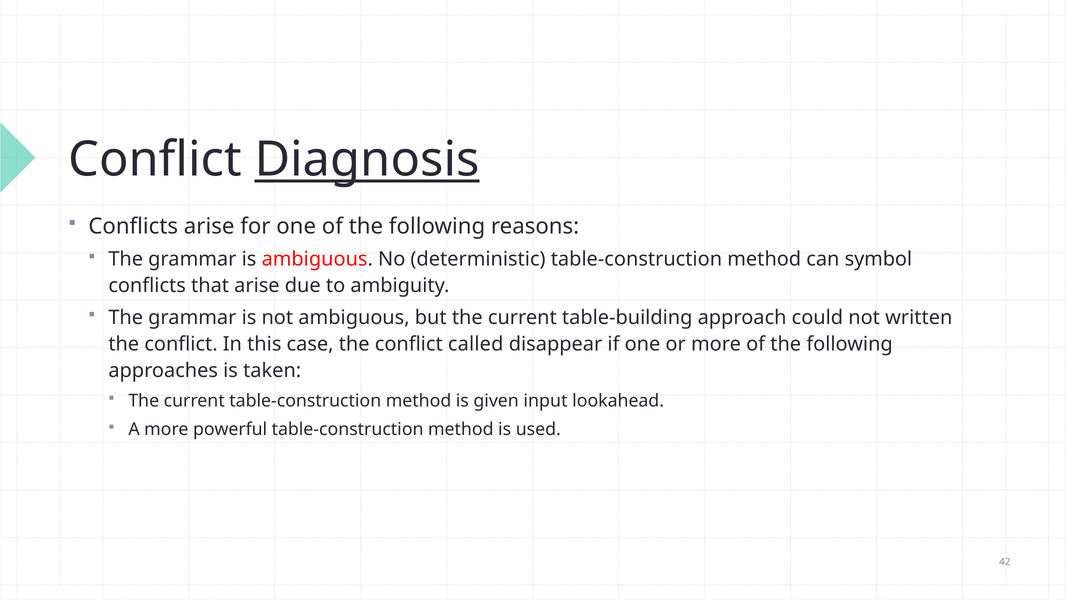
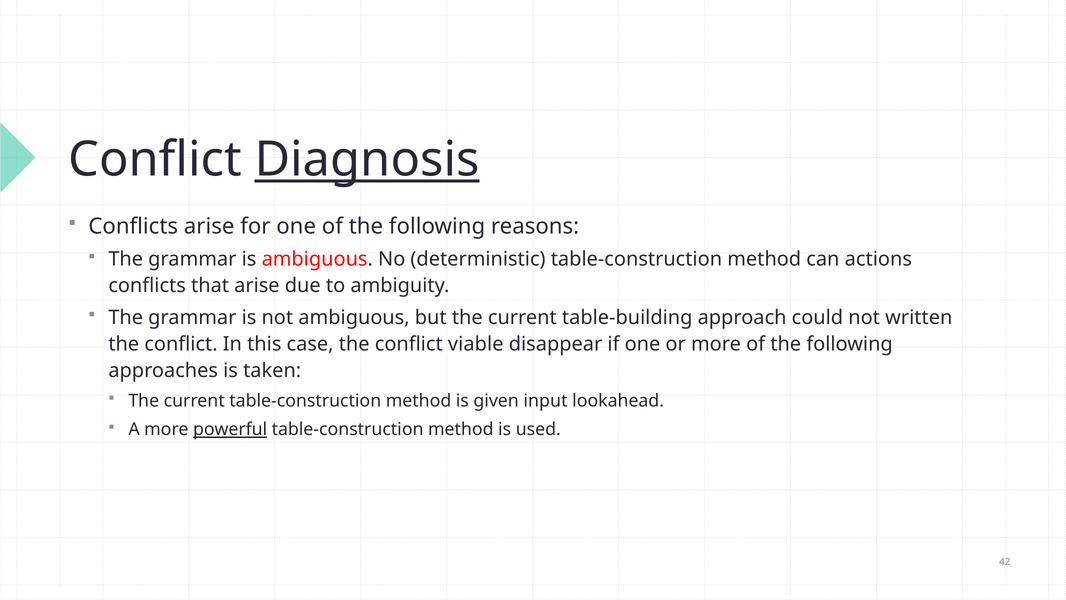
symbol: symbol -> actions (878, 259)
called: called -> viable (476, 344)
powerful underline: none -> present (230, 429)
